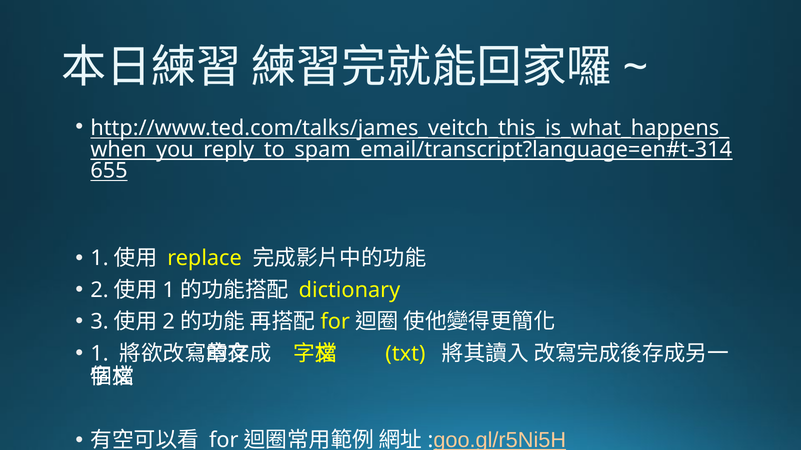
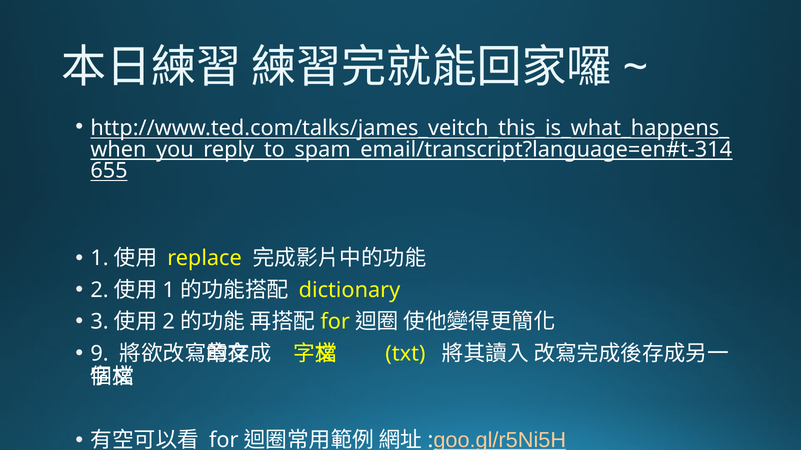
1: 1 -> 9 (100, 354)
